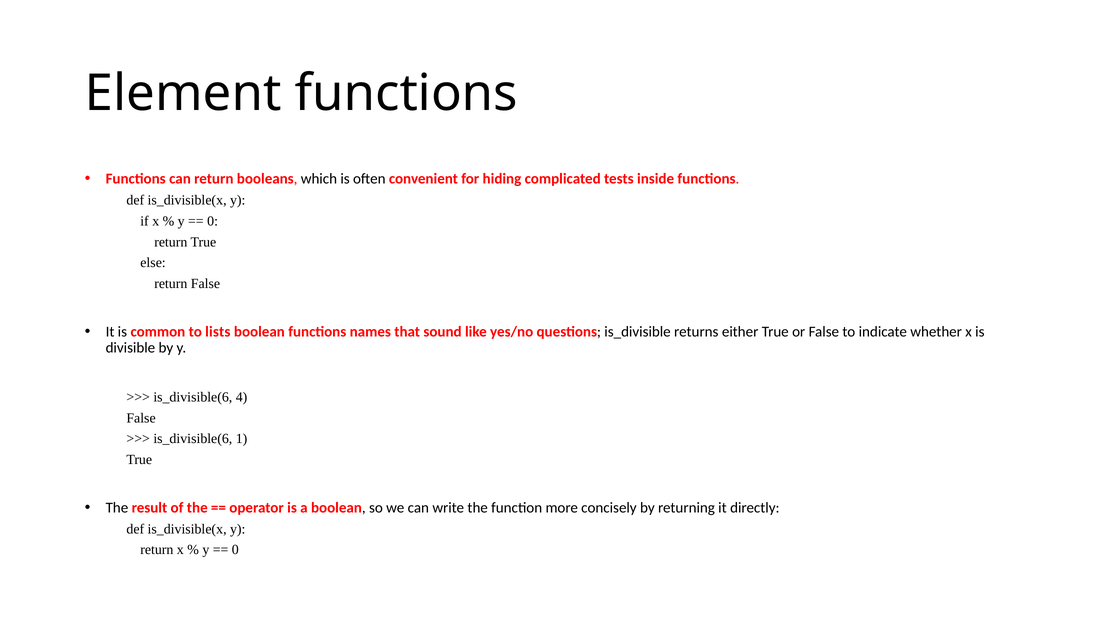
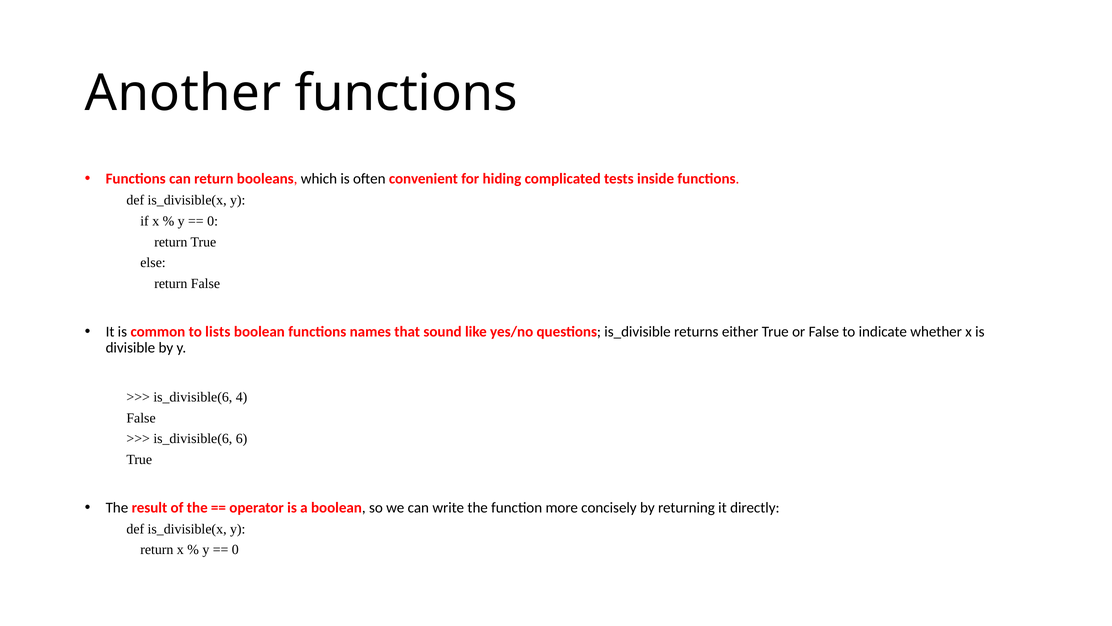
Element: Element -> Another (183, 93)
1: 1 -> 6 (242, 438)
